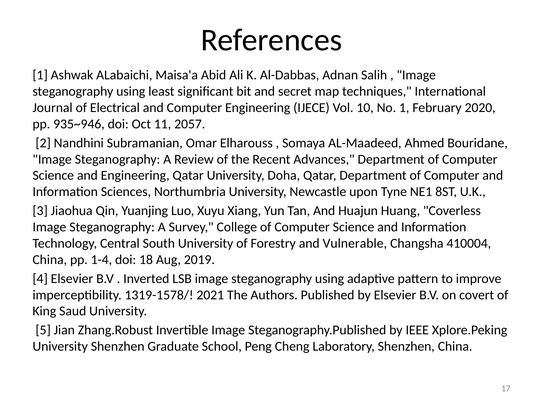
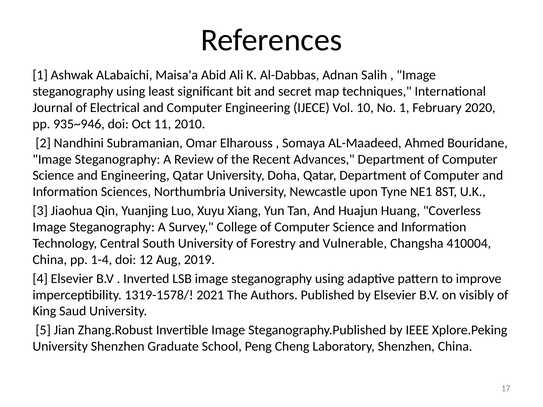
2057: 2057 -> 2010 (190, 124)
18: 18 -> 12 (146, 260)
covert: covert -> visibly (477, 295)
